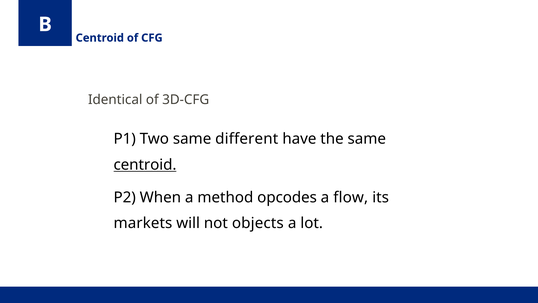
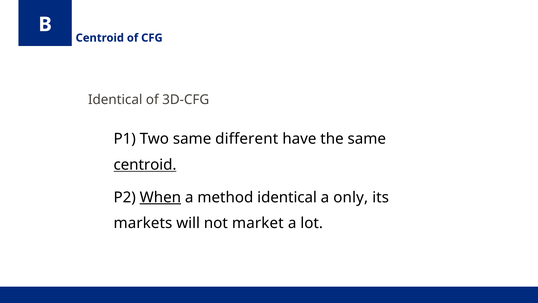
When underline: none -> present (160, 197)
method opcodes: opcodes -> identical (287, 197)
flow: flow -> only (351, 197)
objects: objects -> market (258, 223)
